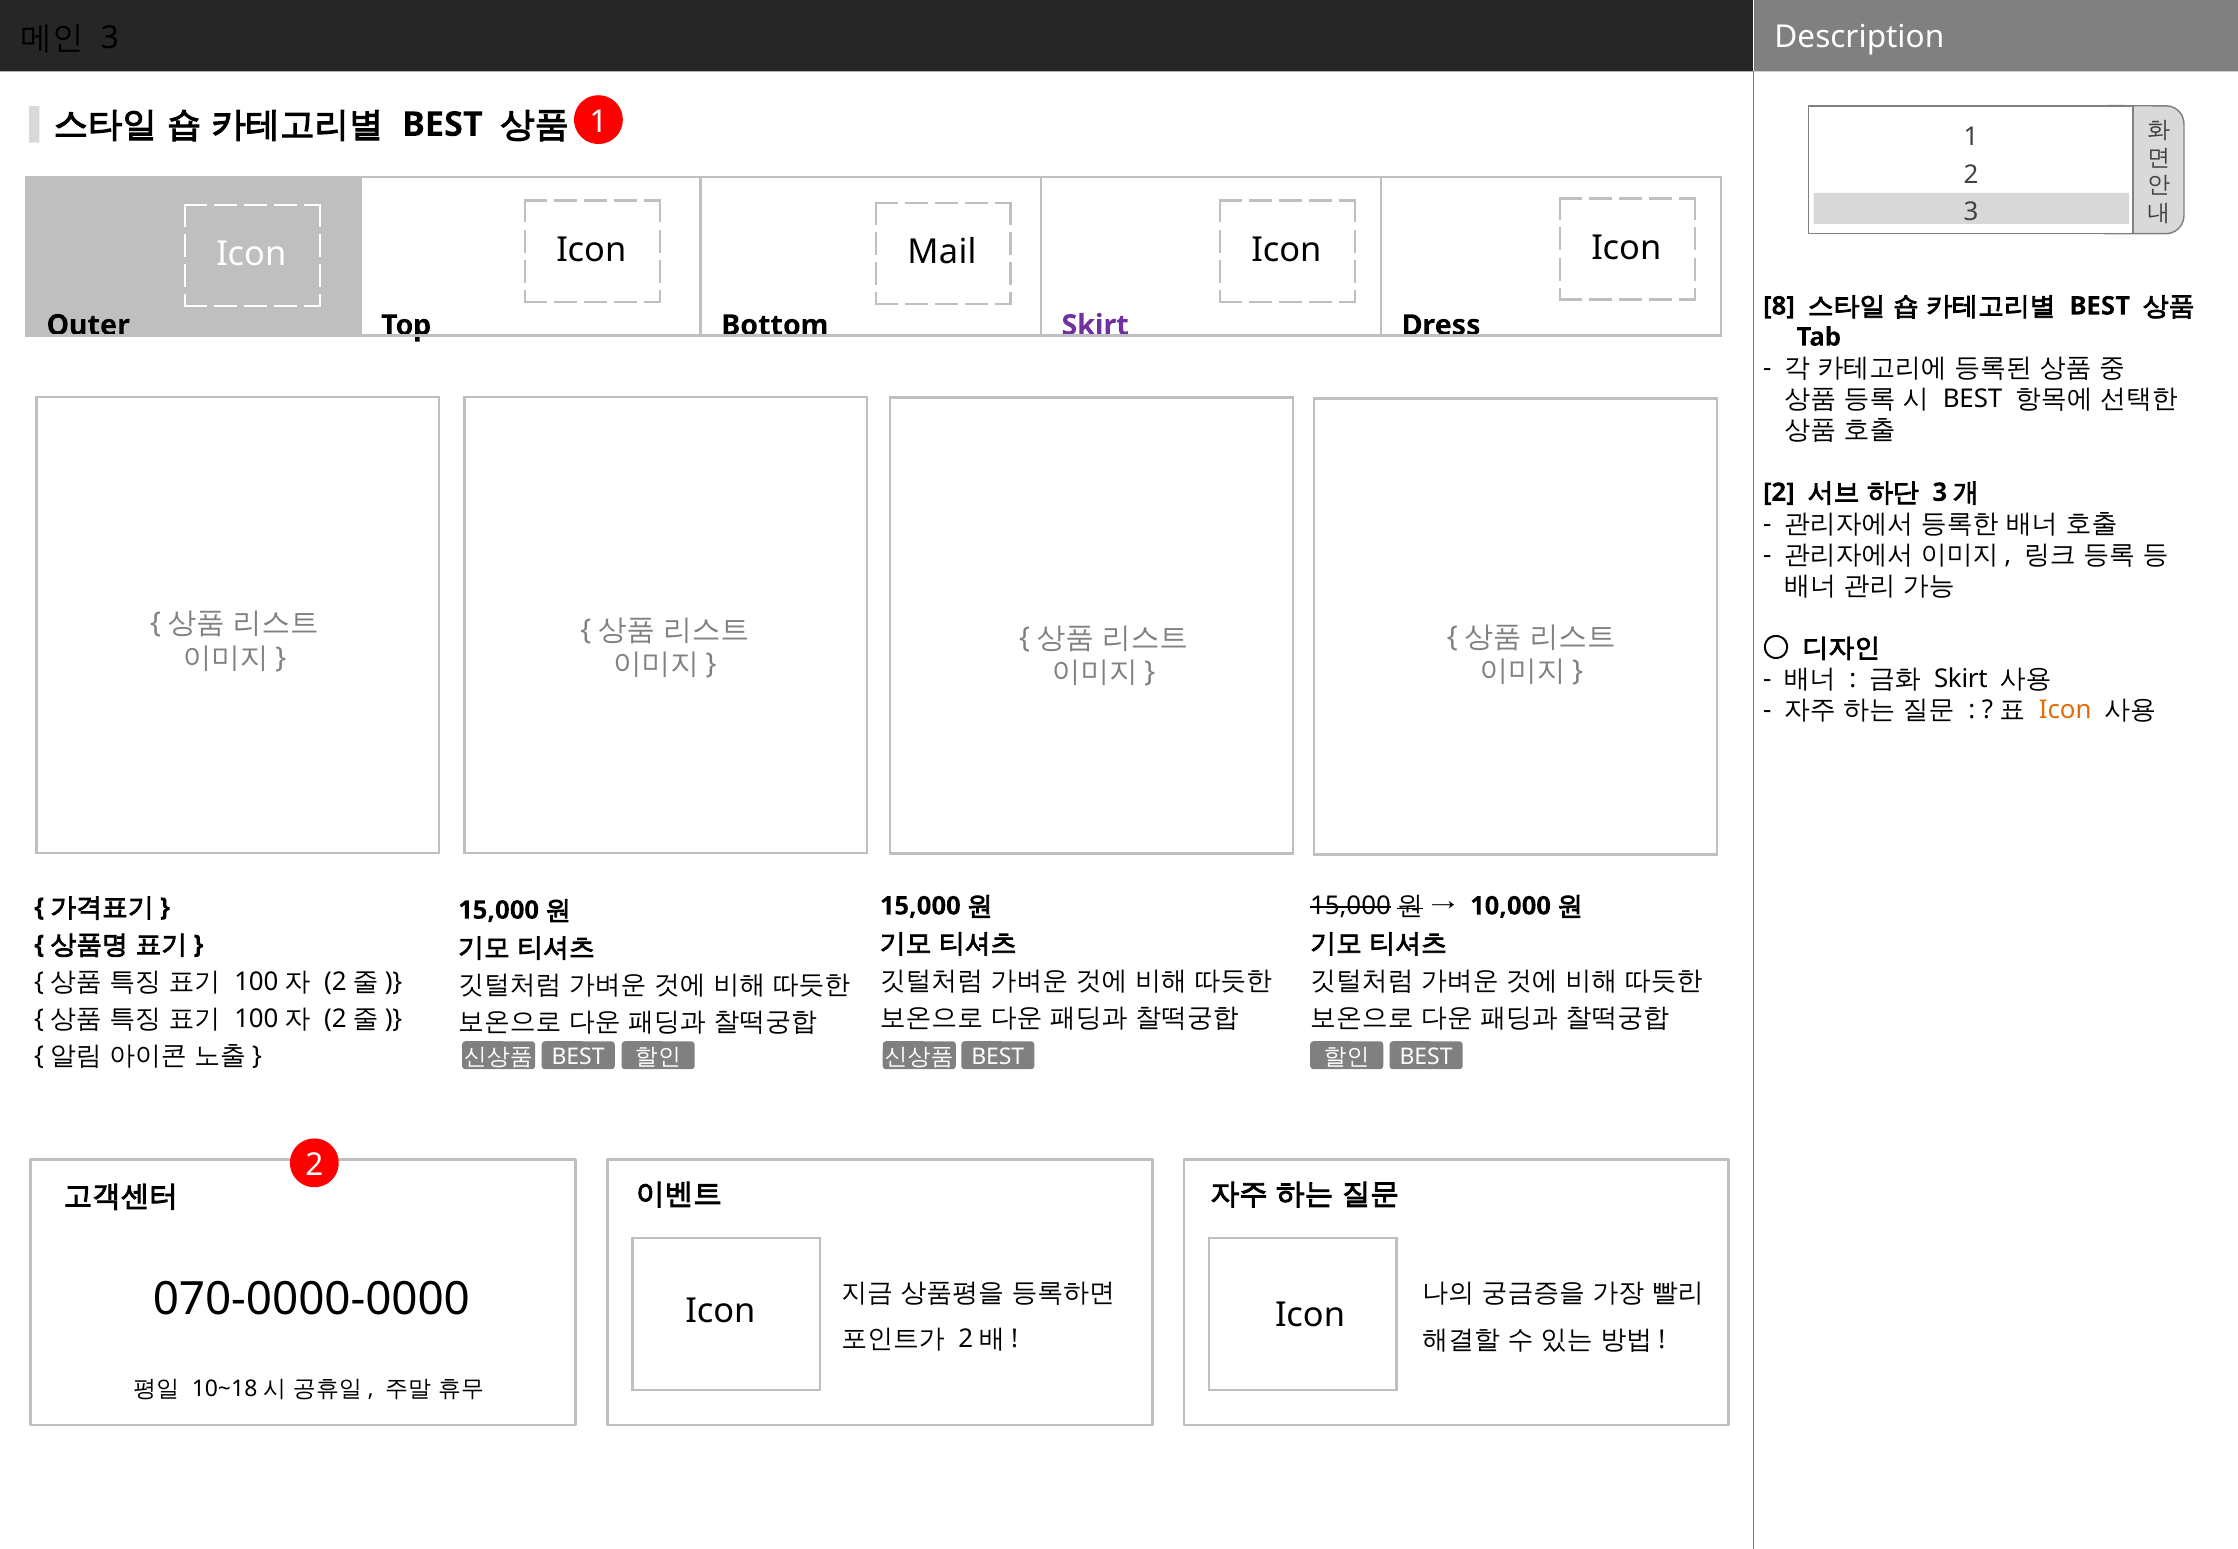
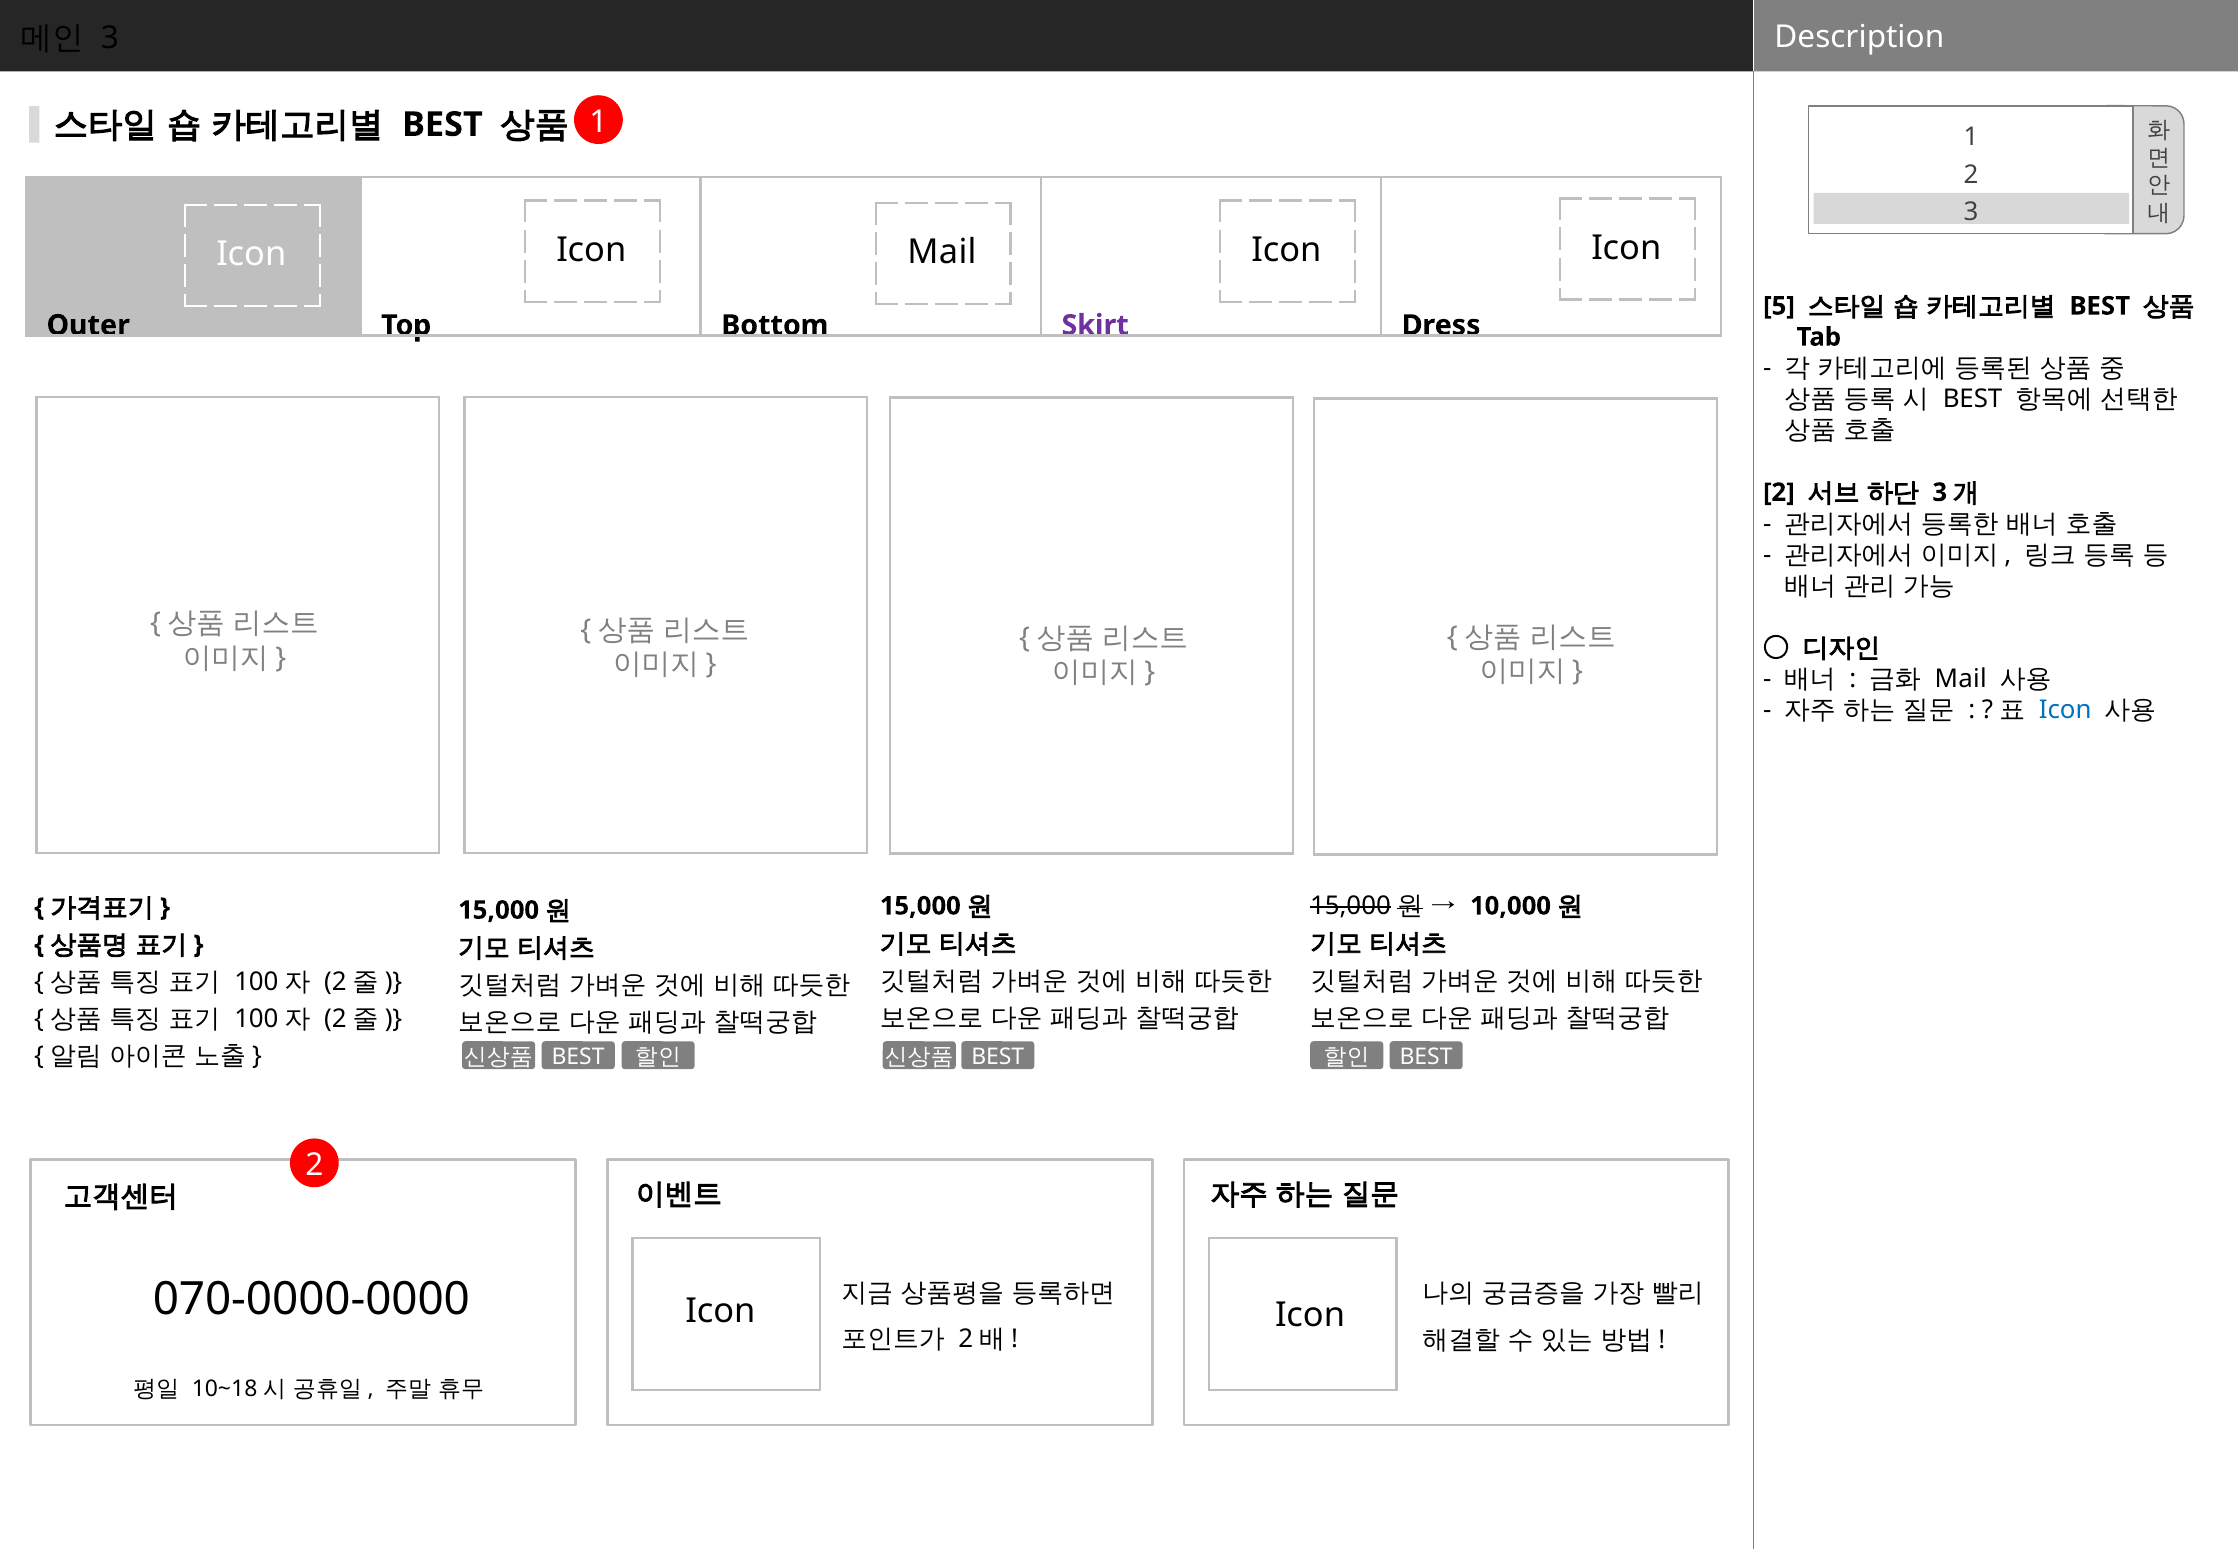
8: 8 -> 5 (1779, 306)
Skirt: Skirt -> Mail (1961, 679)
Icon colour: orange -> blue (2065, 710)
